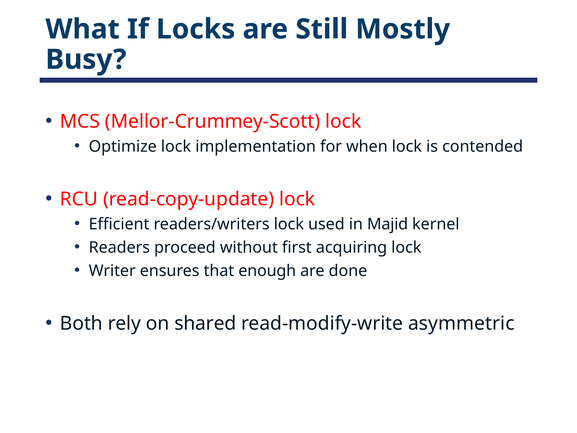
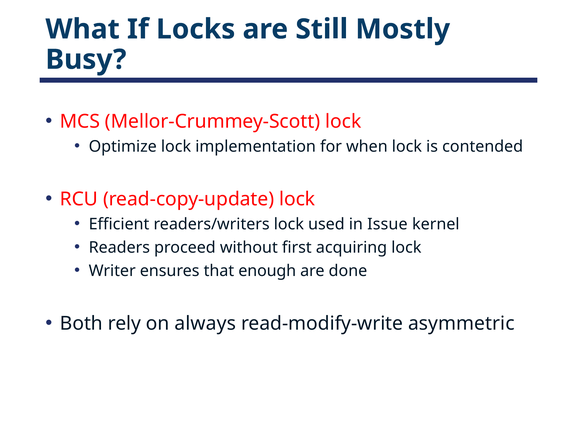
Majid: Majid -> Issue (387, 224)
shared: shared -> always (205, 323)
